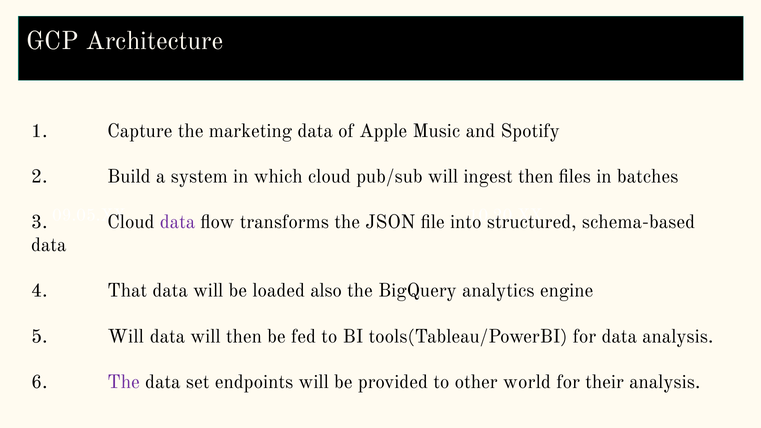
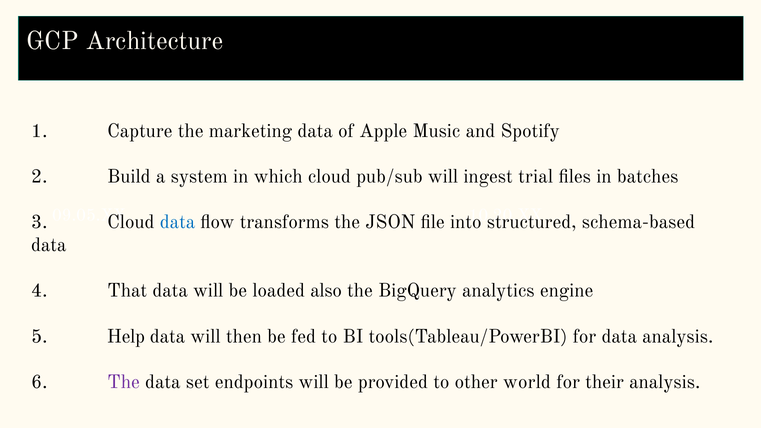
ingest then: then -> trial (536, 177)
data colour: purple -> blue (178, 222)
5 Will: Will -> Help (126, 336)
